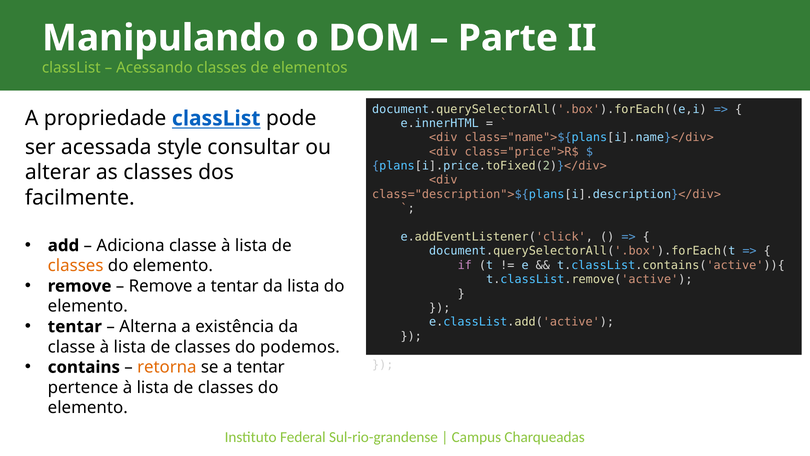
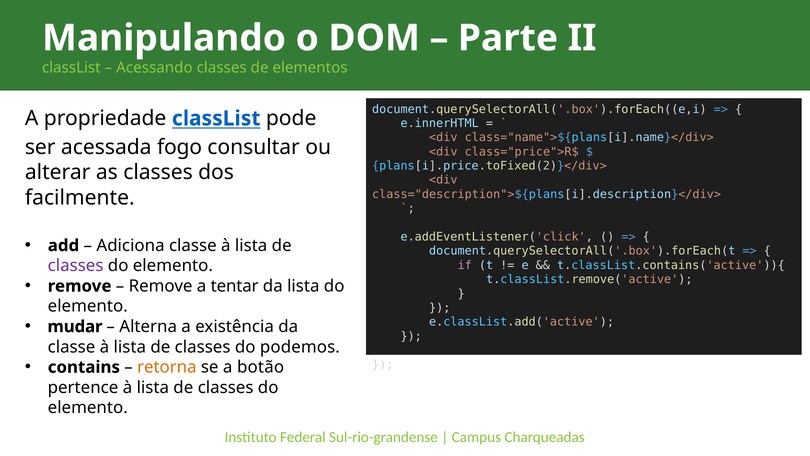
style: style -> fogo (180, 147)
classes colour: orange -> purple (76, 266)
tentar: tentar -> mudar (75, 326)
se a tentar: tentar -> botão (261, 367)
